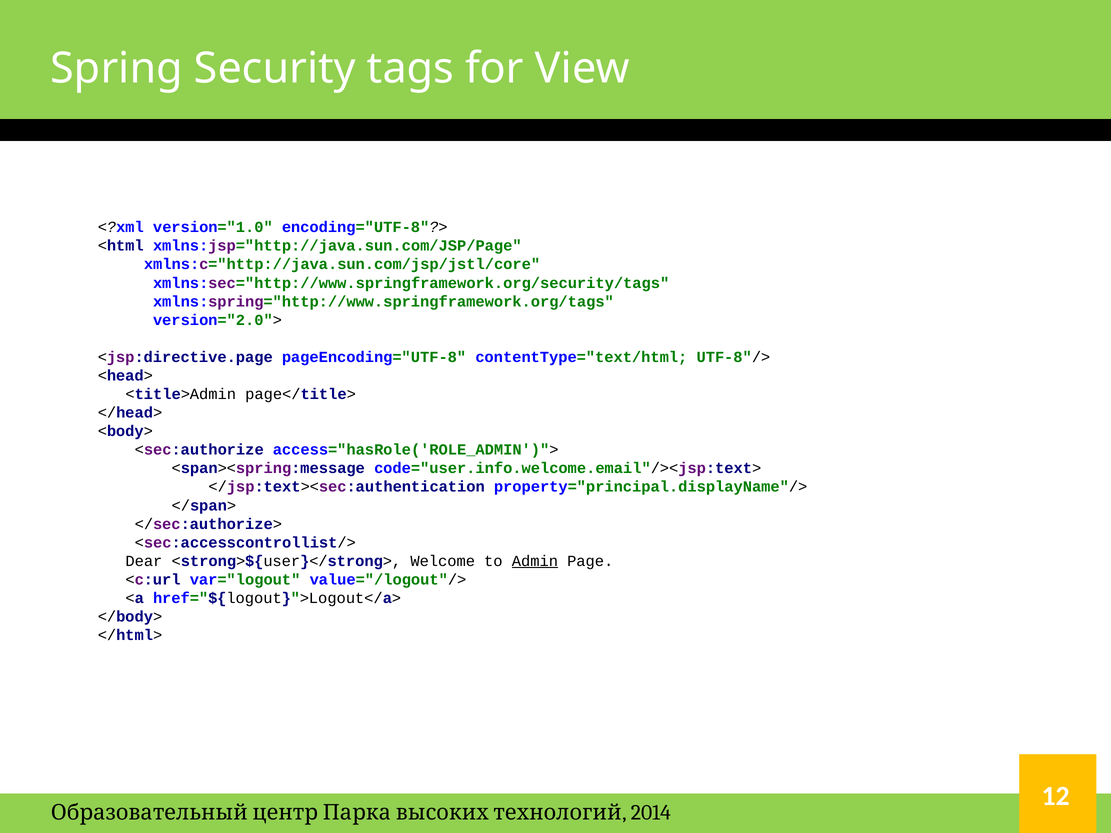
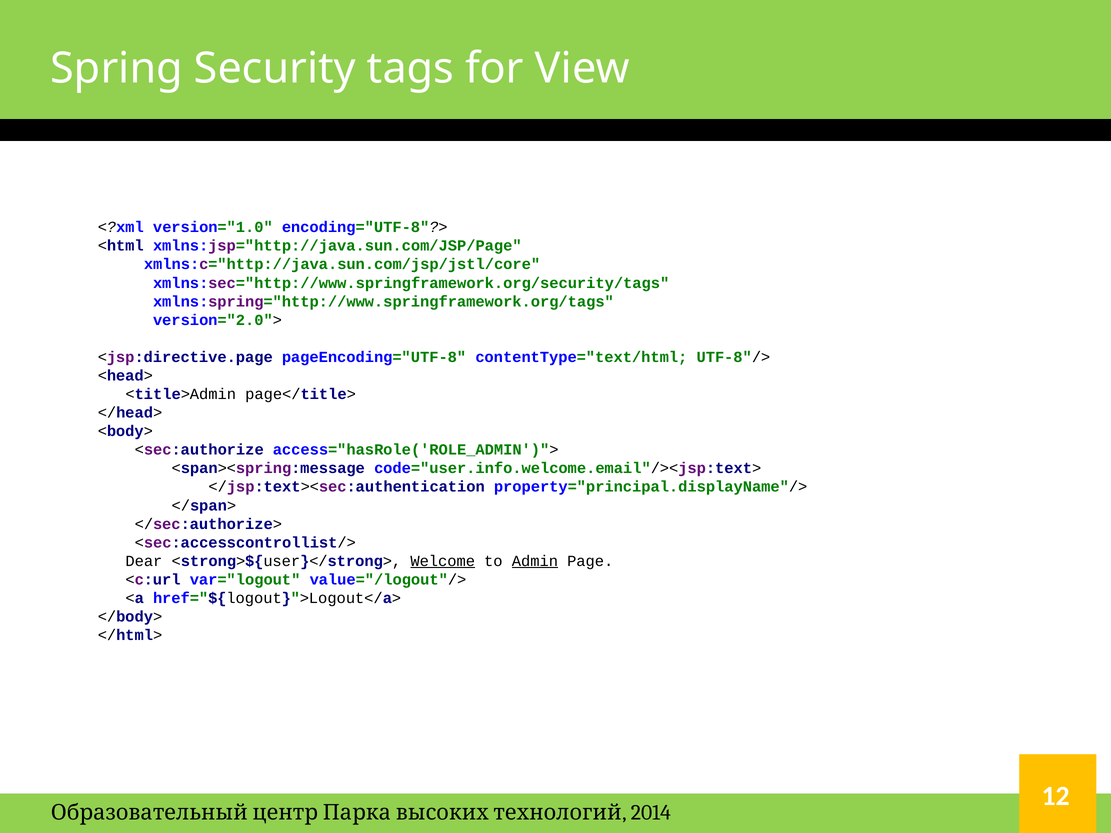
Welcome underline: none -> present (443, 561)
